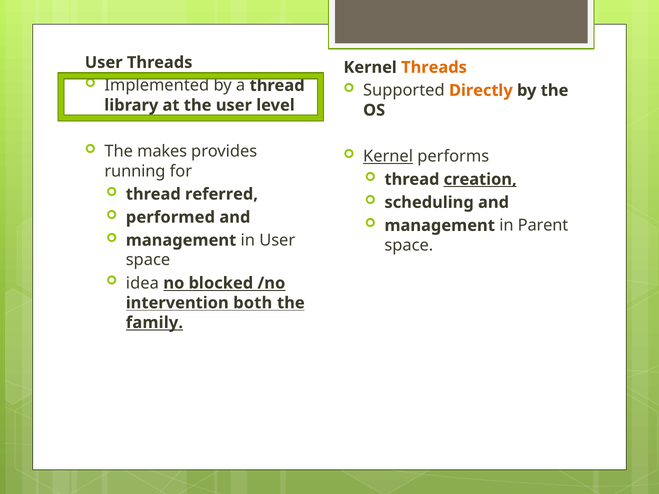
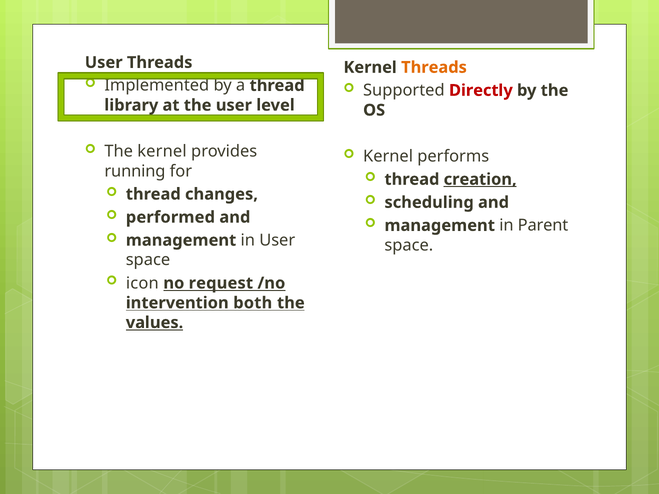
Directly colour: orange -> red (481, 90)
The makes: makes -> kernel (162, 151)
Kernel underline: present -> none (388, 156)
referred: referred -> changes (221, 194)
idea: idea -> icon (142, 283)
blocked: blocked -> request (221, 283)
family: family -> values (155, 323)
